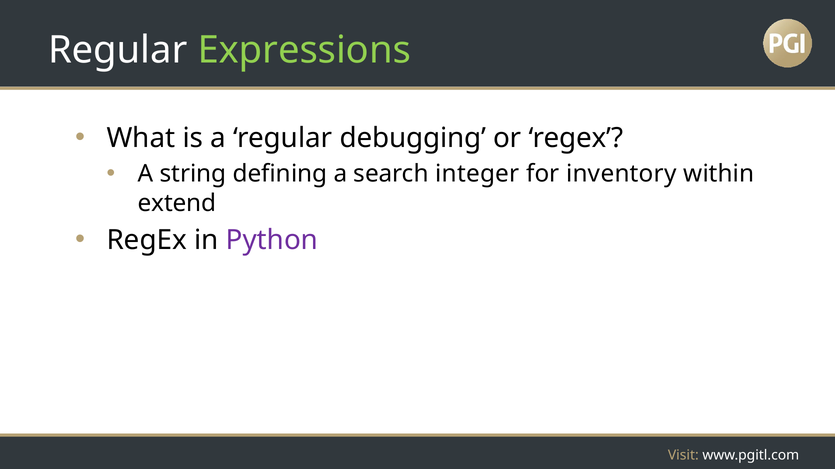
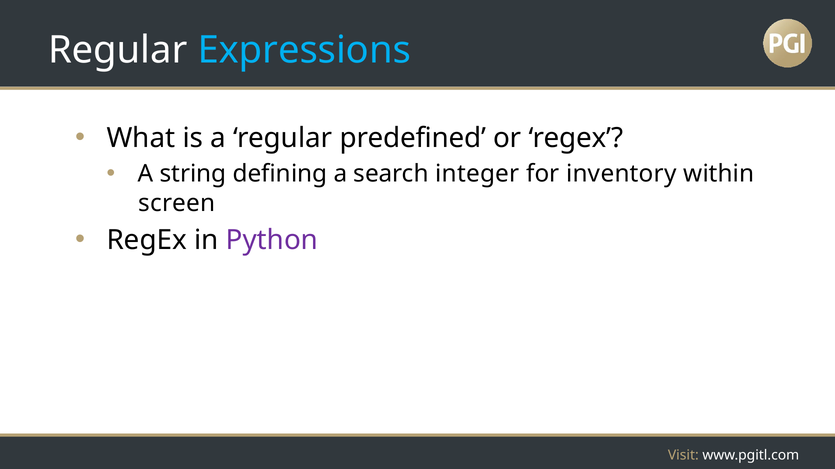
Expressions colour: light green -> light blue (304, 50)
debugging: debugging -> predefined (413, 138)
extend: extend -> screen (177, 203)
